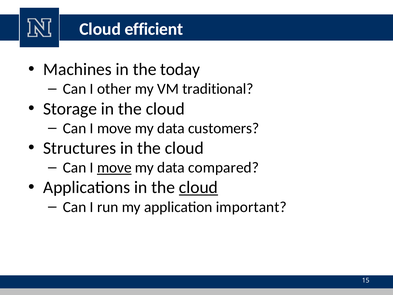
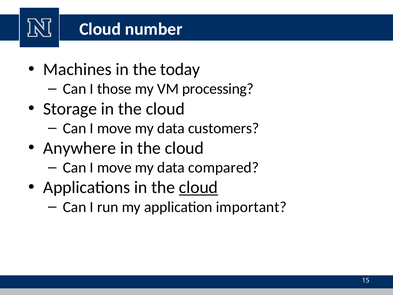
efficient: efficient -> number (154, 29)
other: other -> those (114, 89)
traditional: traditional -> processing (218, 89)
Structures: Structures -> Anywhere (80, 148)
move underline: present -> none (114, 167)
